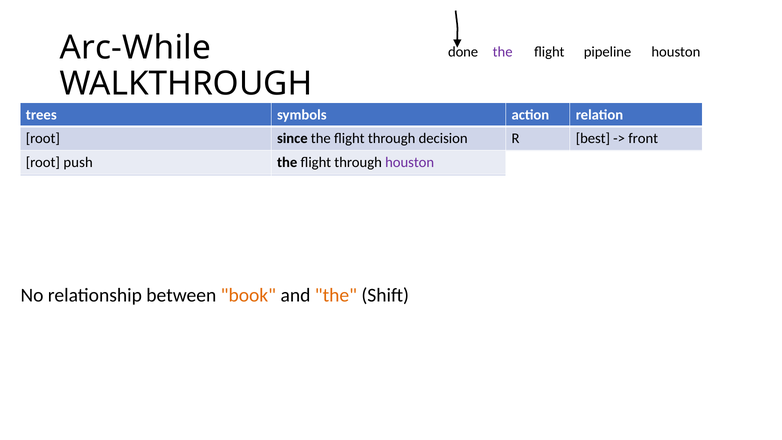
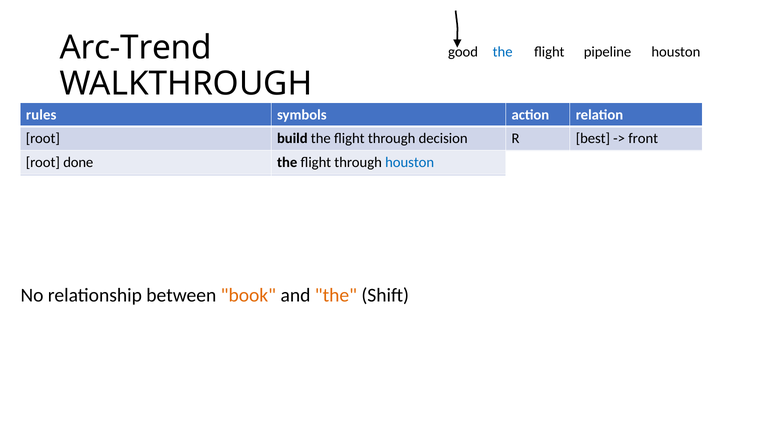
Arc-While: Arc-While -> Arc-Trend (136, 48)
done: done -> good (463, 52)
the colour: purple -> blue (503, 52)
trees: trees -> rules (41, 115)
since: since -> build (292, 139)
push: push -> done (78, 162)
houston colour: purple -> blue (410, 162)
